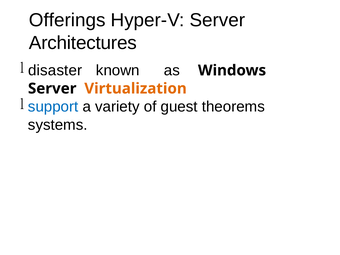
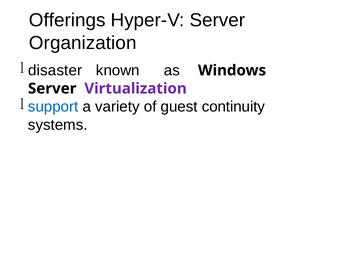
Architectures: Architectures -> Organization (83, 43)
Virtualization colour: orange -> purple (136, 89)
theorems: theorems -> continuity (233, 107)
